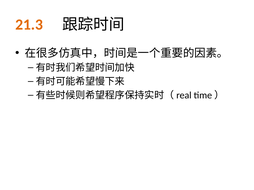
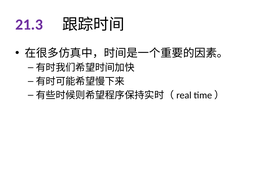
21.3 colour: orange -> purple (29, 25)
